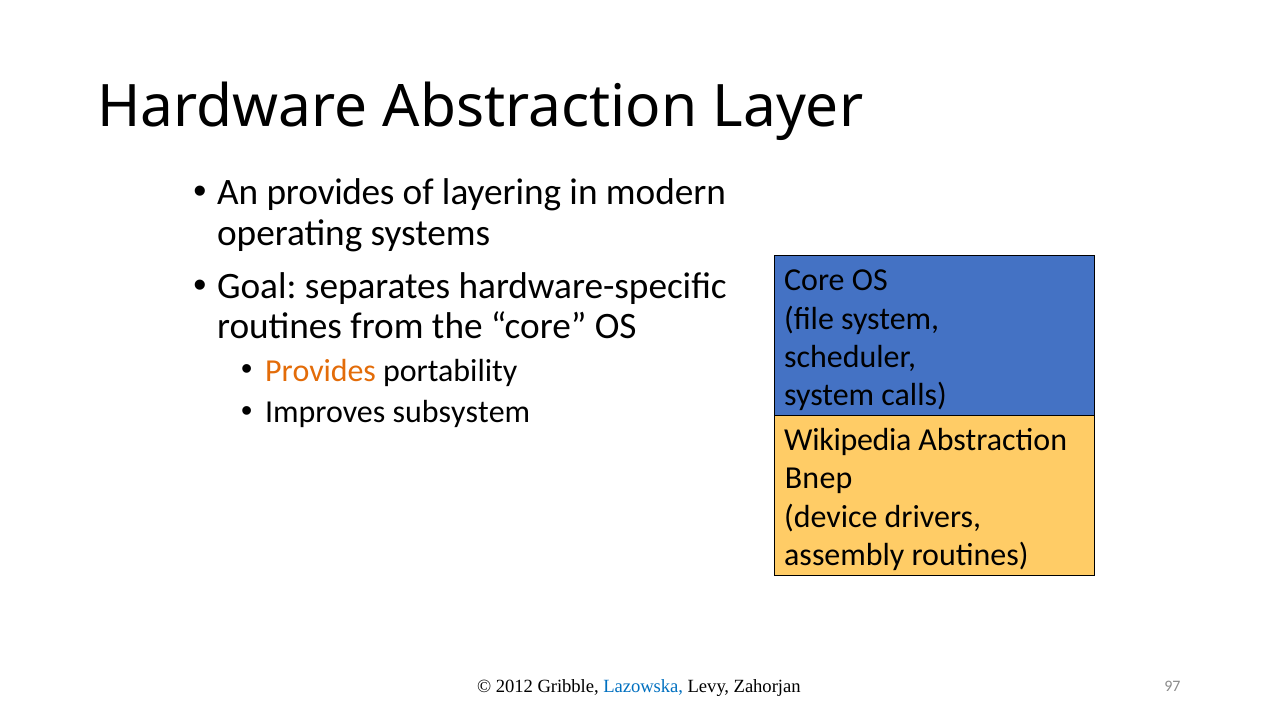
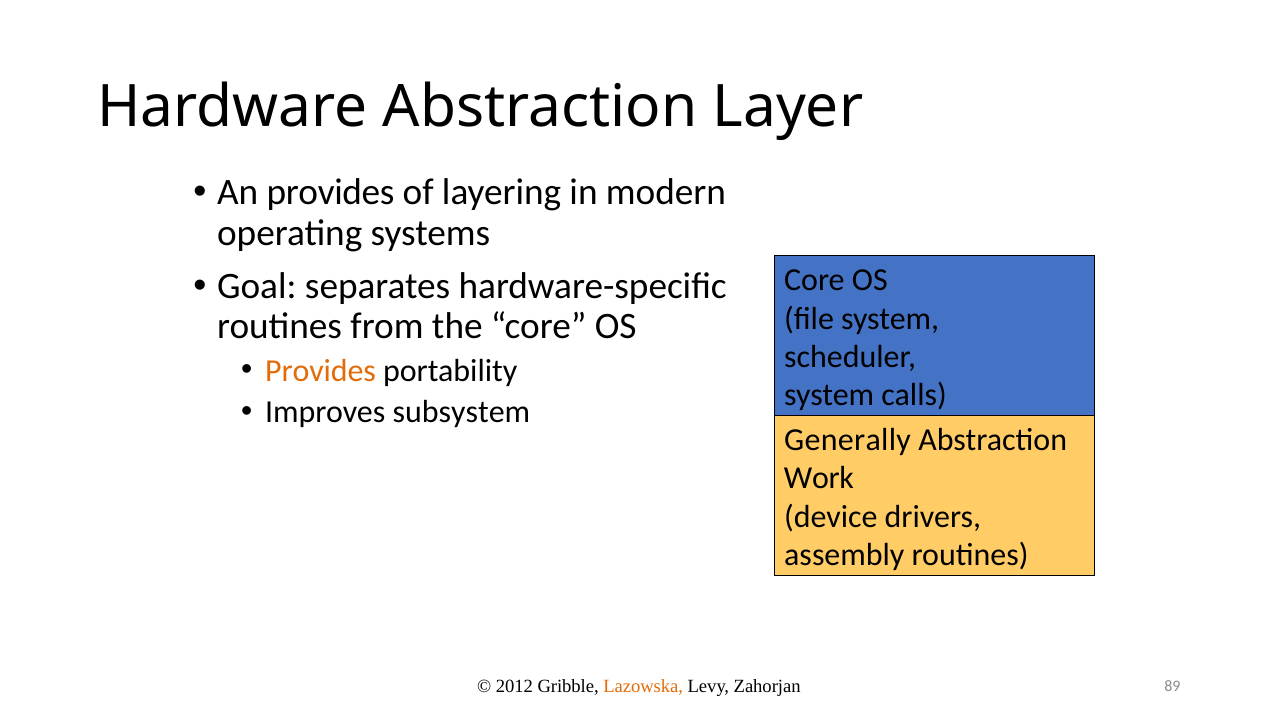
Wikipedia: Wikipedia -> Generally (848, 440)
Bnep: Bnep -> Work (819, 478)
Lazowska colour: blue -> orange (643, 687)
97: 97 -> 89 (1172, 686)
